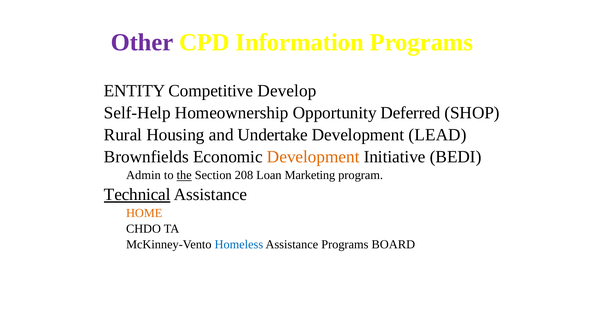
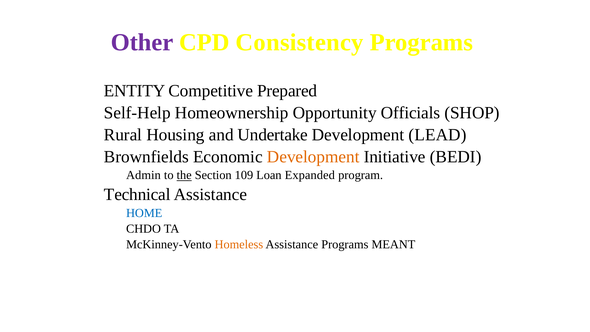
Information: Information -> Consistency (300, 42)
Develop: Develop -> Prepared (287, 91)
Deferred: Deferred -> Officials (411, 113)
208: 208 -> 109 (244, 175)
Marketing: Marketing -> Expanded (310, 175)
Technical underline: present -> none (137, 195)
HOME colour: orange -> blue (144, 213)
Homeless colour: blue -> orange (239, 244)
BOARD: BOARD -> MEANT (393, 244)
